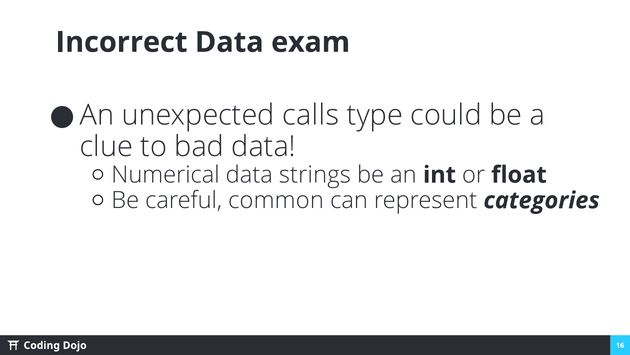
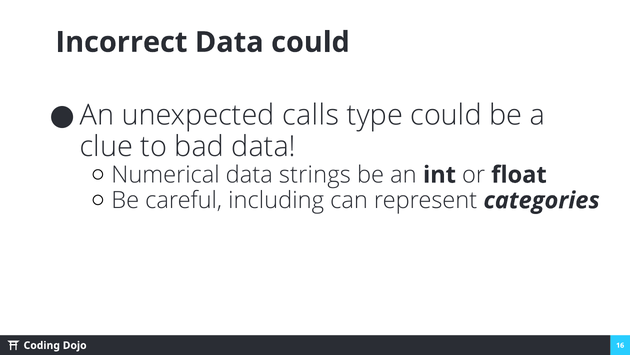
Data exam: exam -> could (311, 42)
common: common -> including (276, 200)
